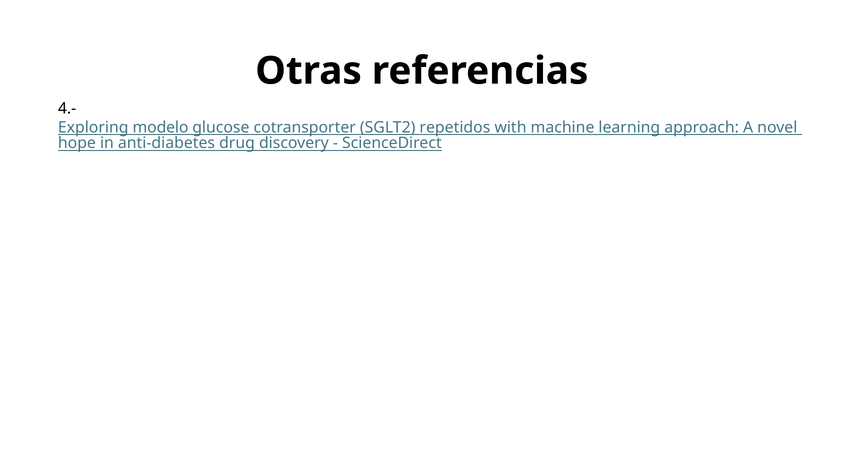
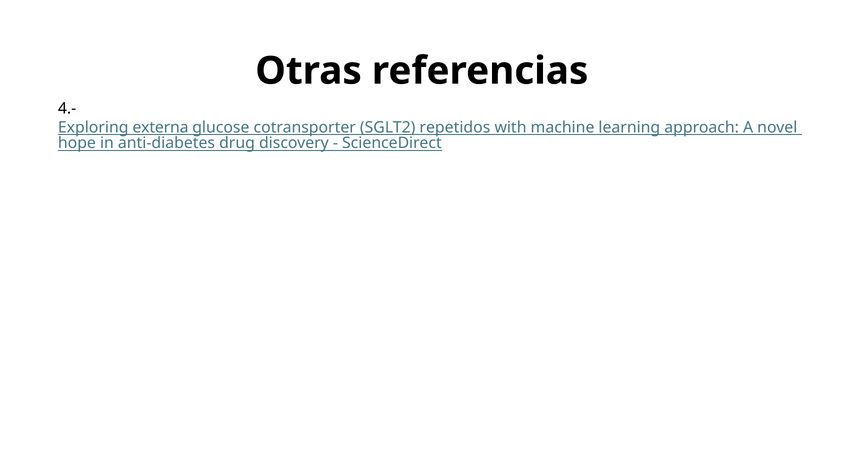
modelo: modelo -> externa (161, 127)
